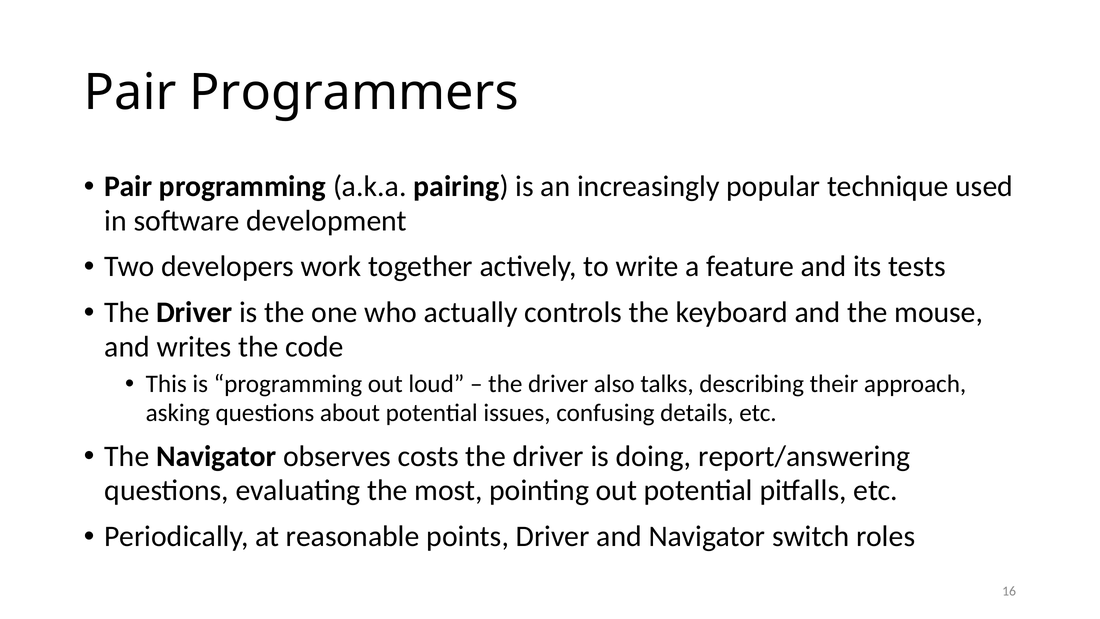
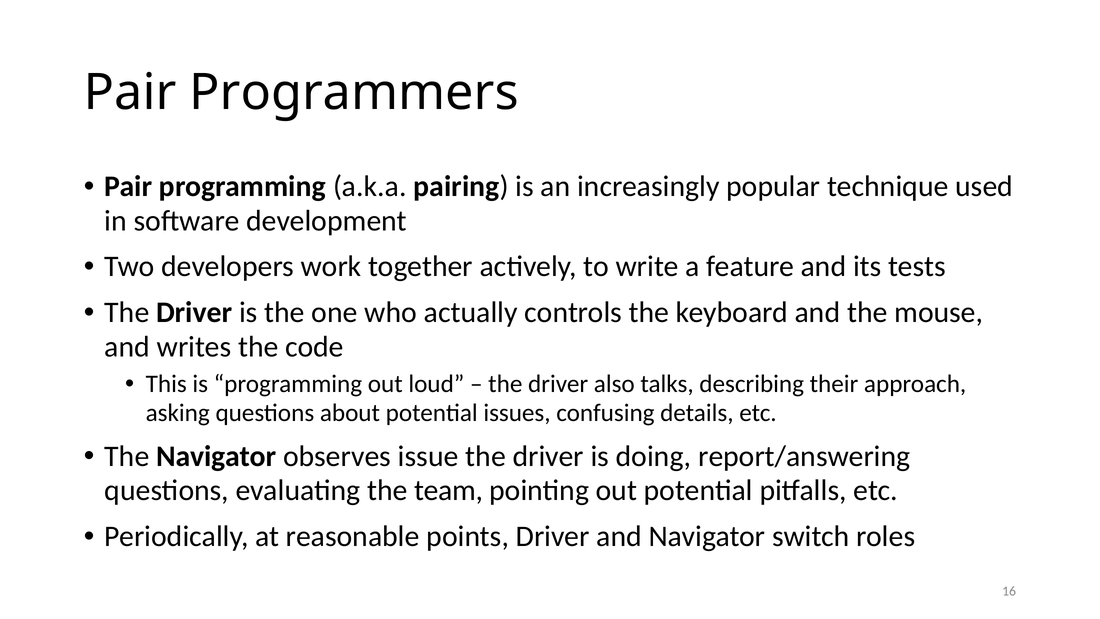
costs: costs -> issue (428, 456)
most: most -> team (449, 490)
